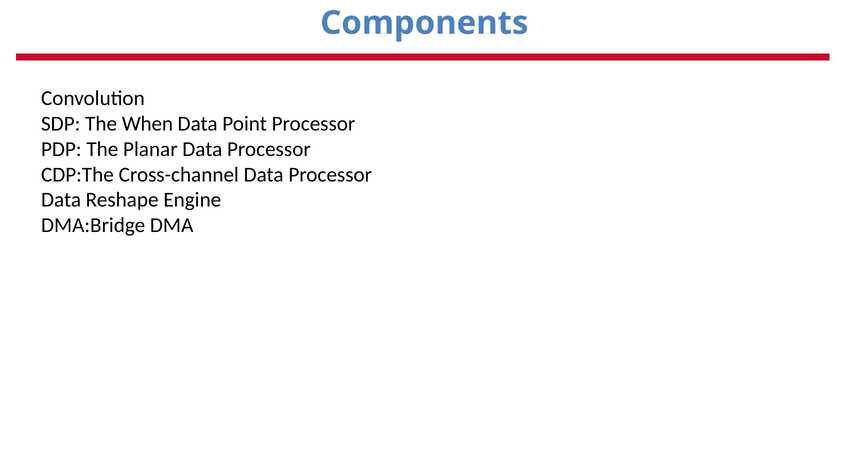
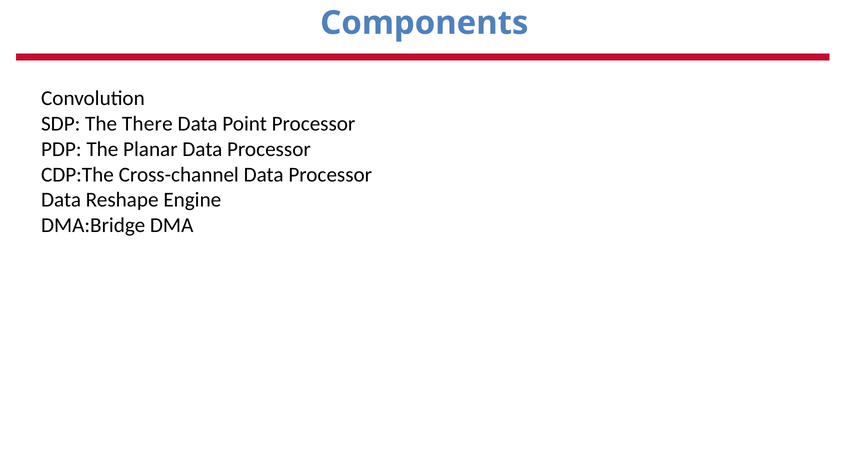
When: When -> There (147, 124)
